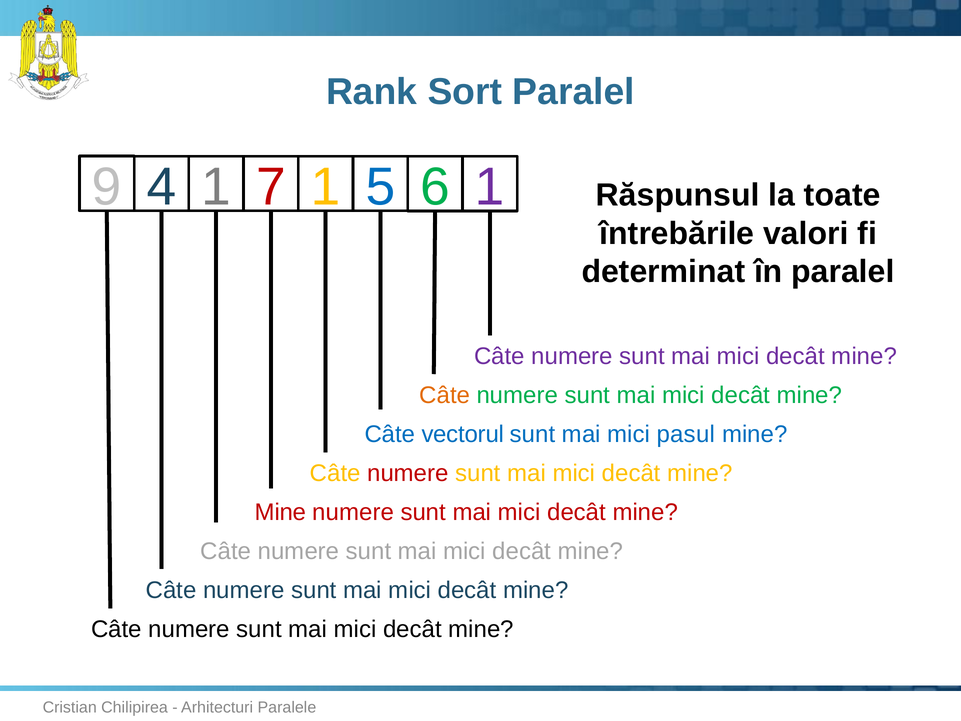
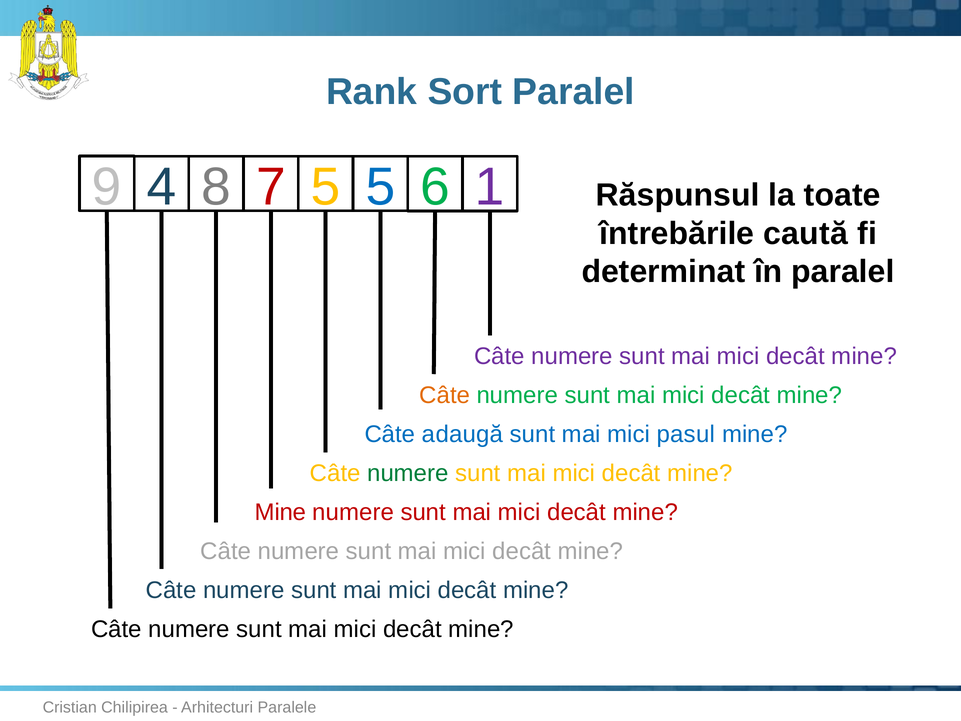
4 1: 1 -> 8 (216, 187)
7 1: 1 -> 5 (326, 187)
valori: valori -> caută (806, 233)
vectorul: vectorul -> adaugă (463, 434)
numere colour: red -> green (408, 473)
